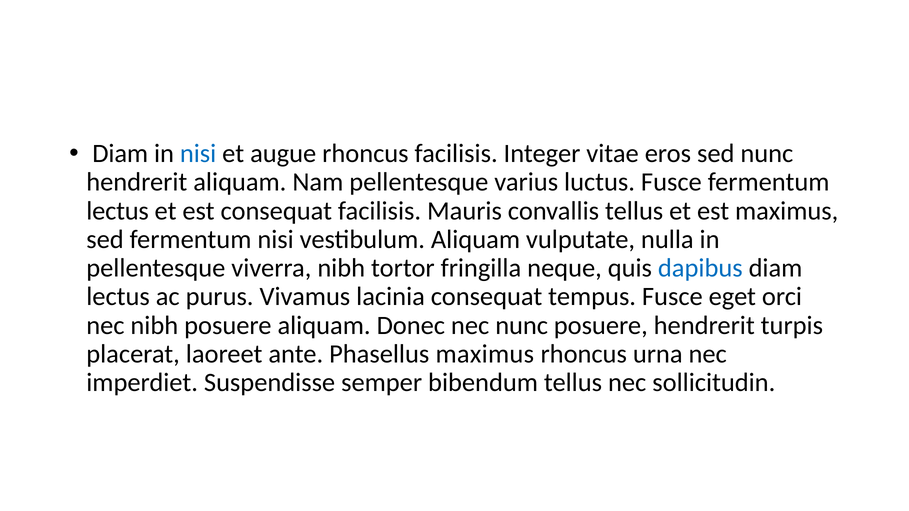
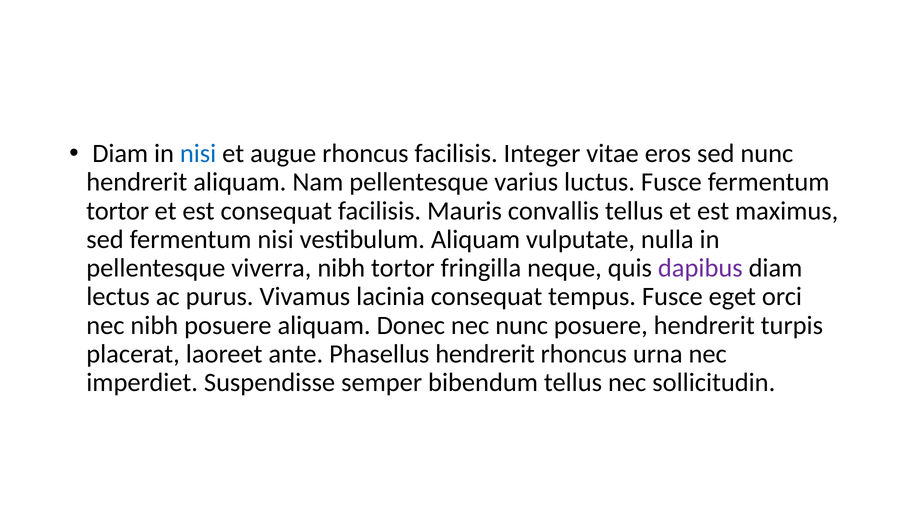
lectus: lectus -> tortor (118, 211)
dapibus colour: blue -> purple (700, 268)
Phasellus maximus: maximus -> hendrerit (485, 354)
